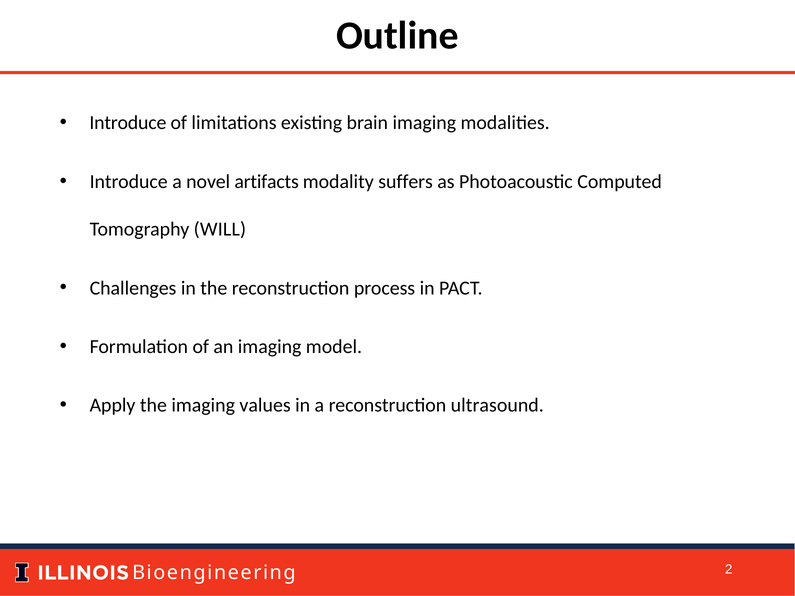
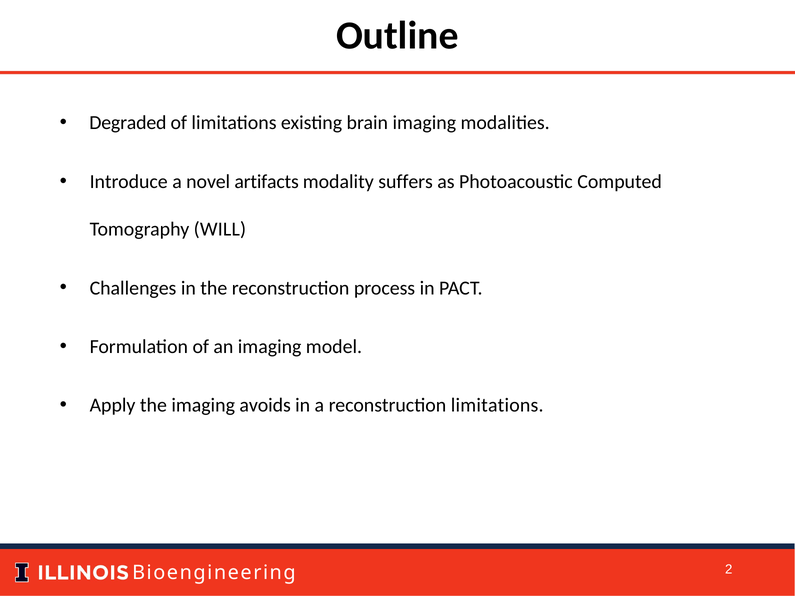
Introduce: Introduce -> Degraded (128, 123)
values: values -> avoids (265, 406)
reconstruction ultrasound: ultrasound -> limitations (497, 406)
